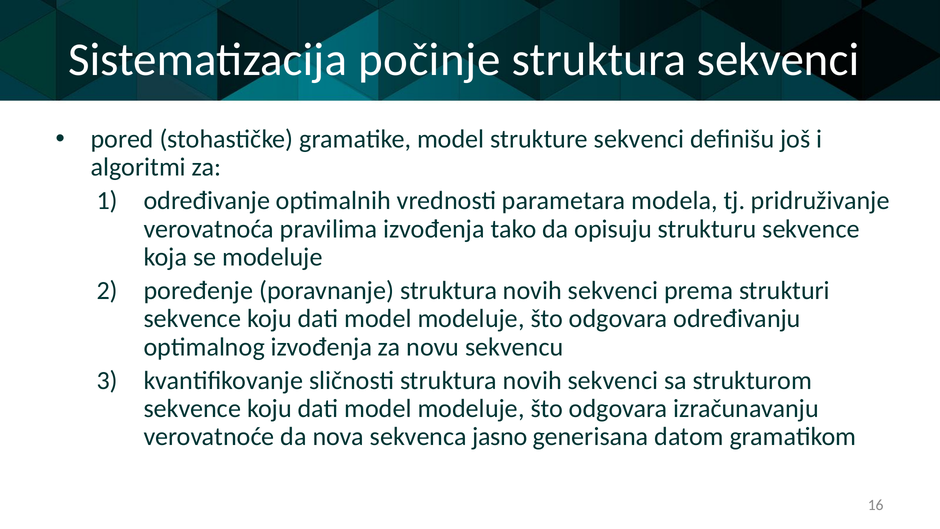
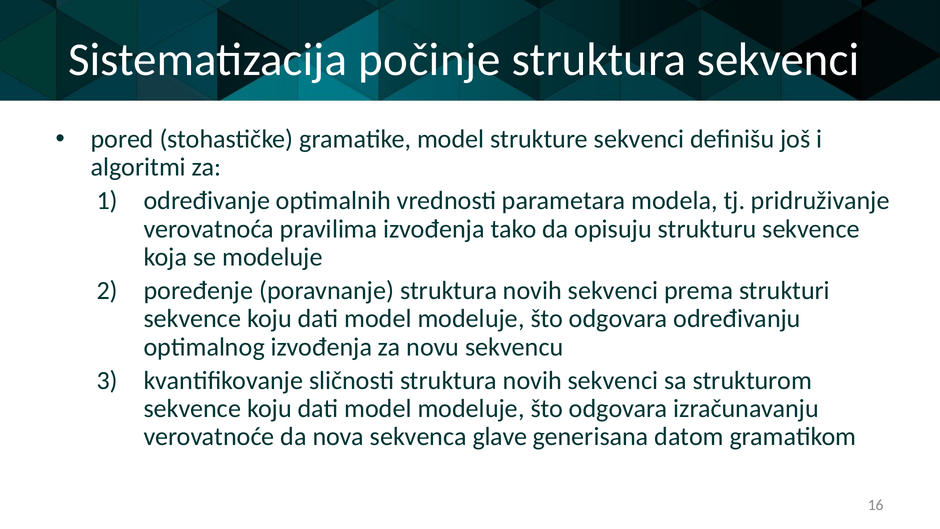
jasno: jasno -> glave (500, 437)
